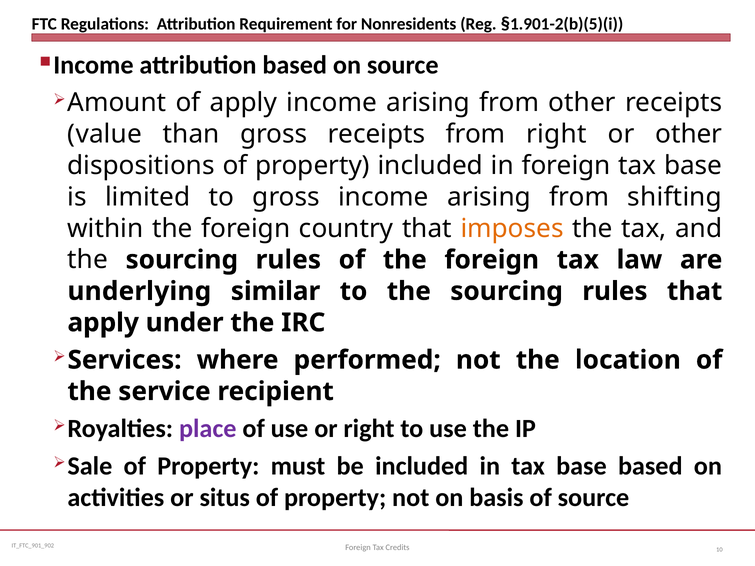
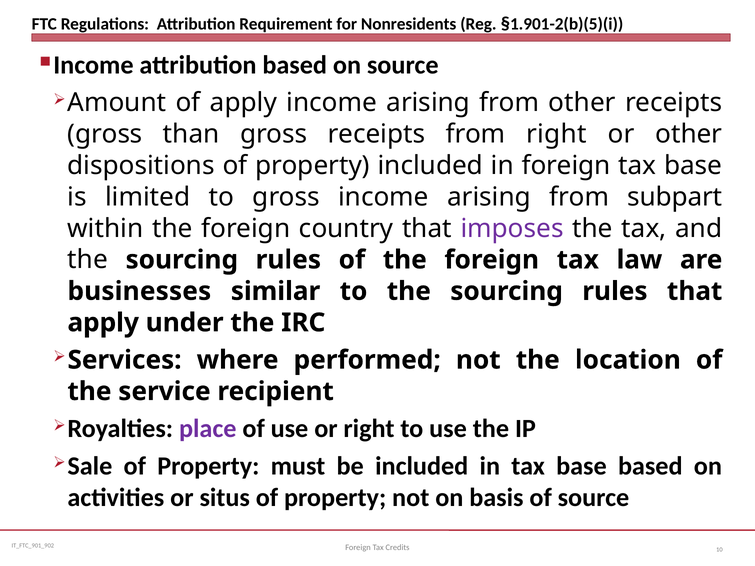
value: value -> gross (105, 134)
shifting: shifting -> subpart (675, 197)
imposes colour: orange -> purple (512, 228)
underlying: underlying -> businesses (139, 291)
